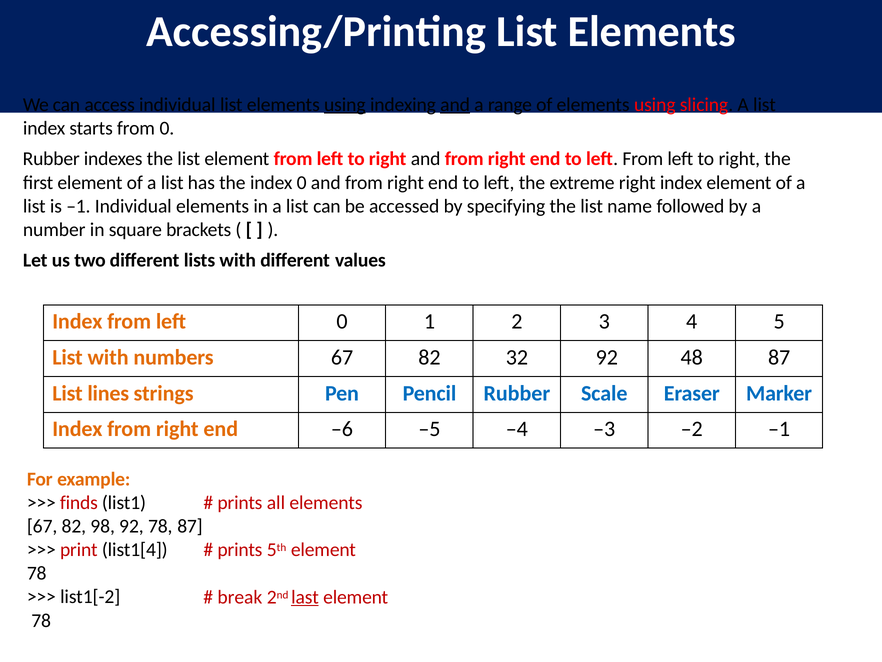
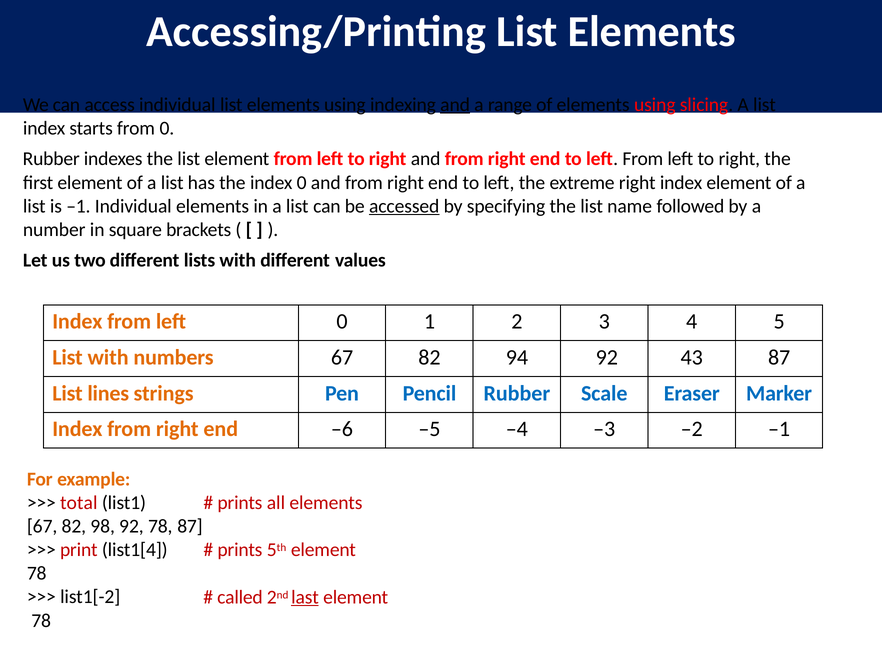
using underline: present -> none (345, 105)
accessed underline: none -> present (404, 206)
32: 32 -> 94 (517, 357)
48: 48 -> 43 (692, 357)
finds: finds -> total (79, 502)
break: break -> called (240, 597)
